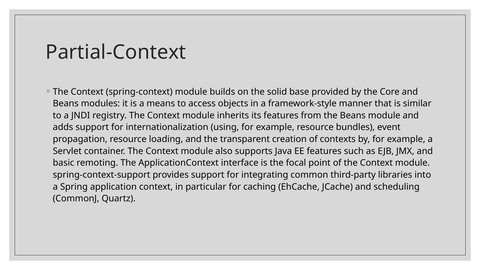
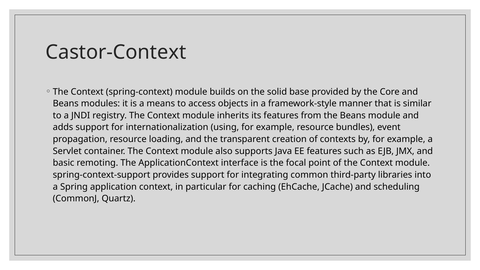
Partial-Context: Partial-Context -> Castor-Context (116, 52)
